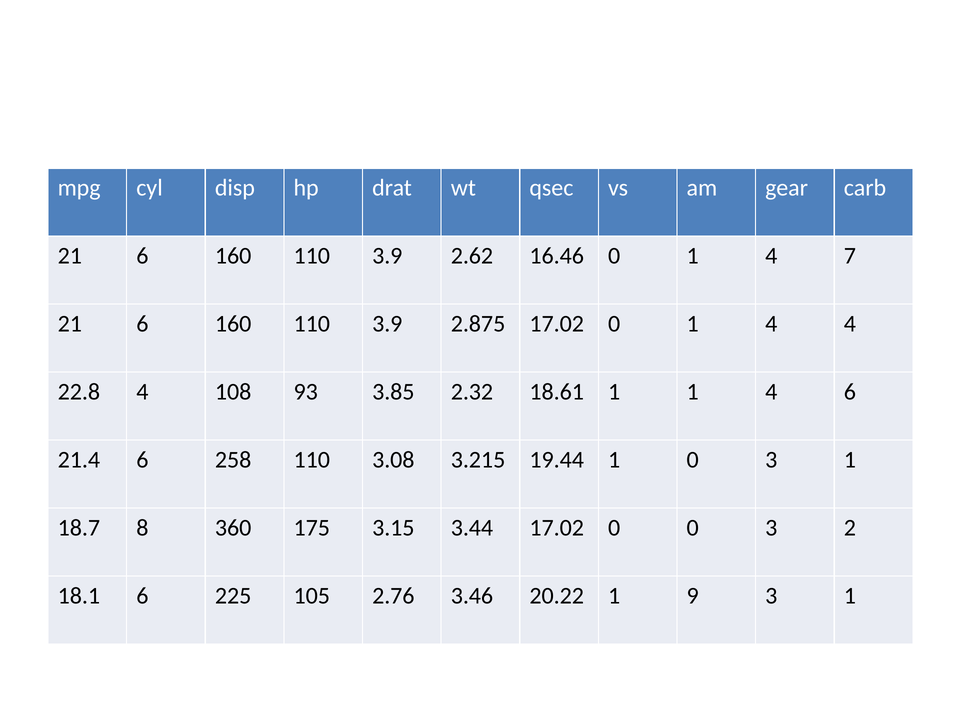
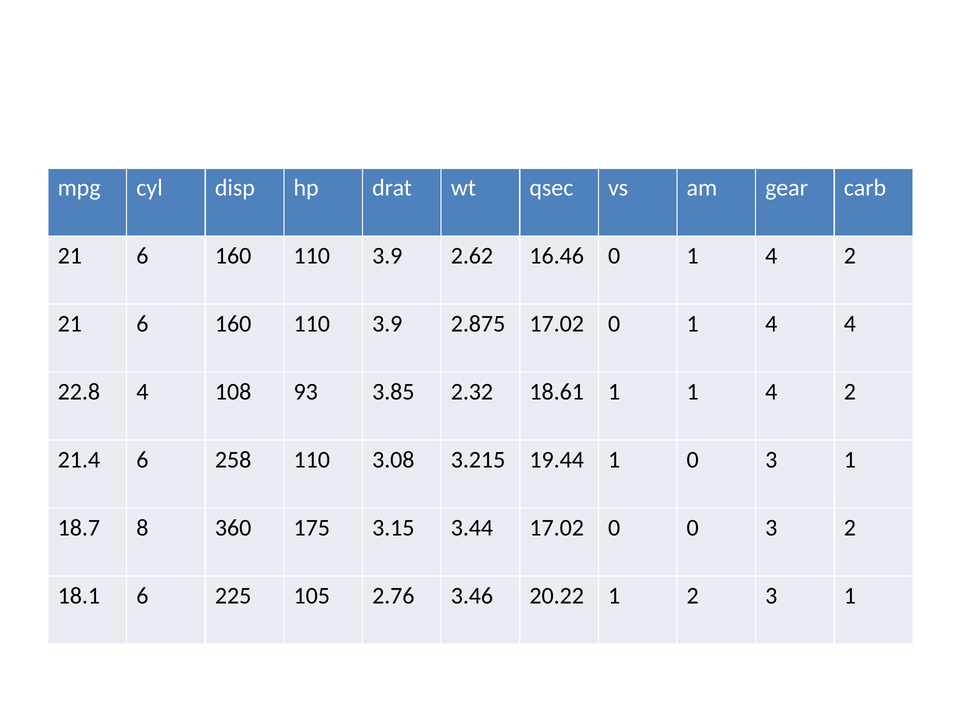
0 1 4 7: 7 -> 2 (850, 256)
1 1 4 6: 6 -> 2 (850, 392)
1 9: 9 -> 2 (693, 596)
